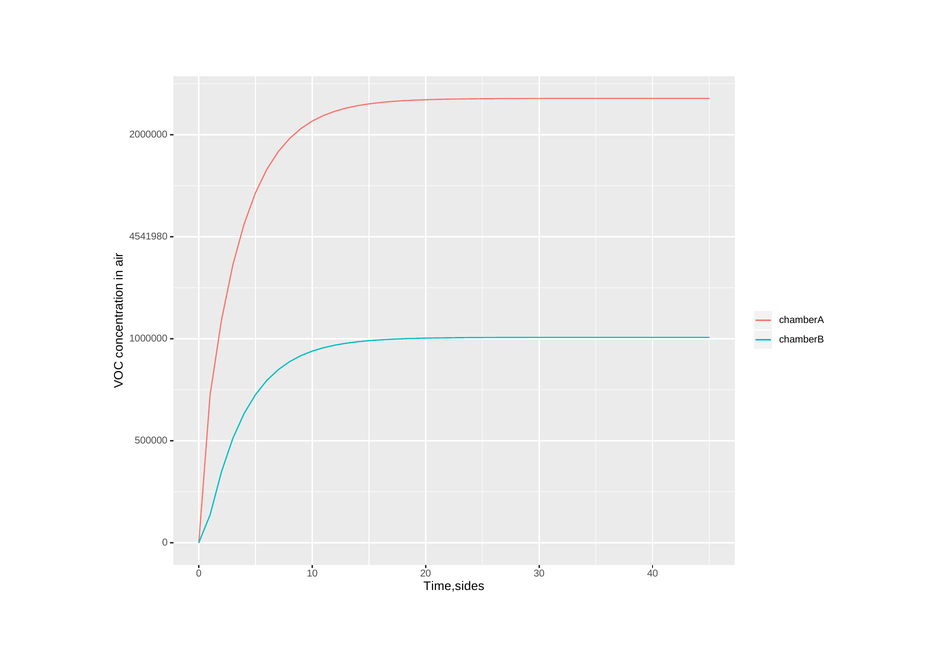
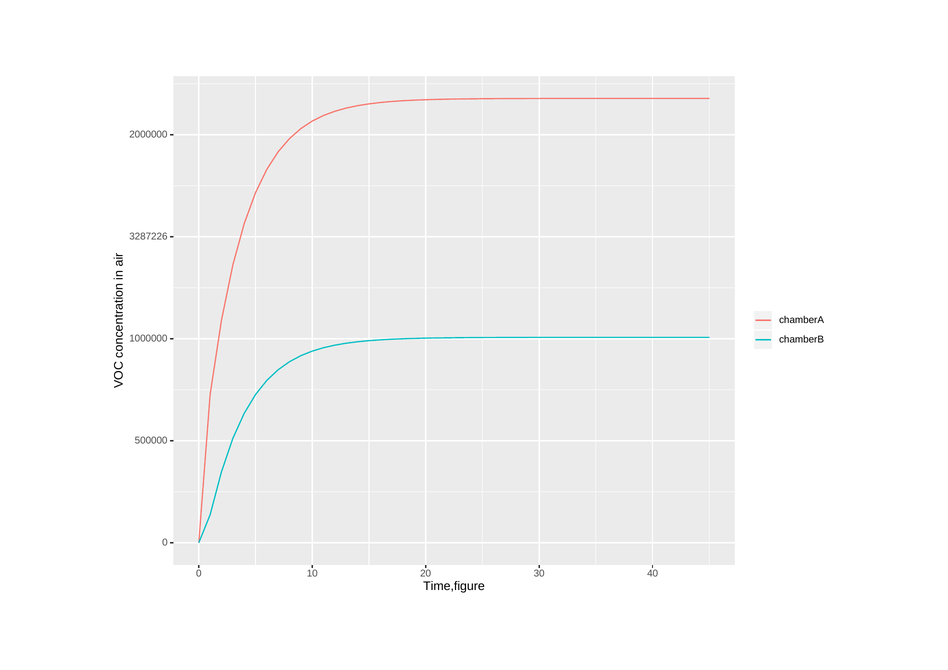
4541980: 4541980 -> 3287226 (148, 236)
Time,sides: Time,sides -> Time,figure (454, 586)
